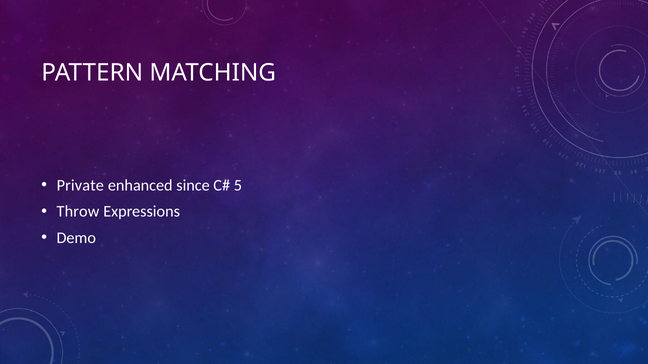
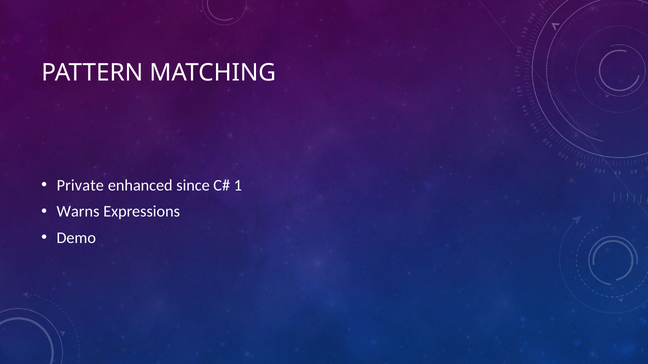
5: 5 -> 1 (238, 186)
Throw: Throw -> Warns (78, 212)
